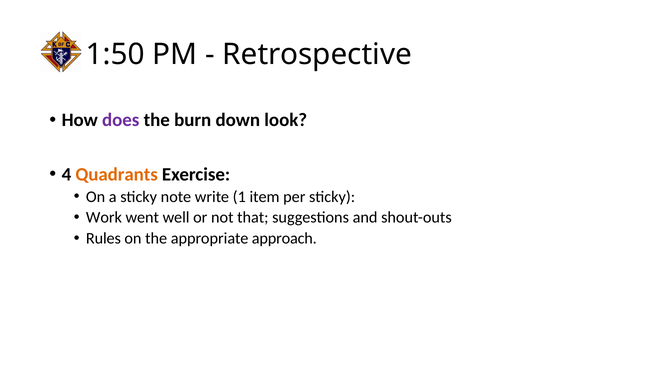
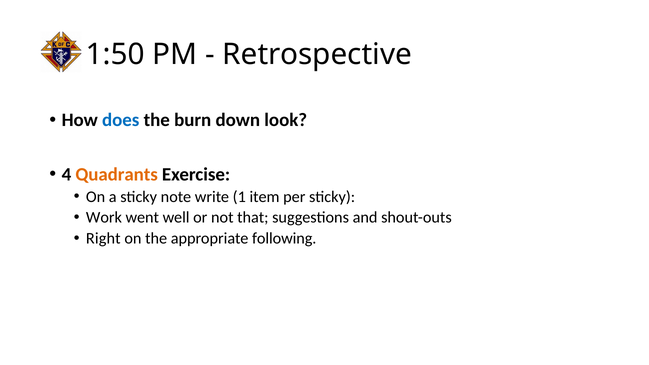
does colour: purple -> blue (121, 120)
Rules: Rules -> Right (103, 239)
approach: approach -> following (284, 239)
